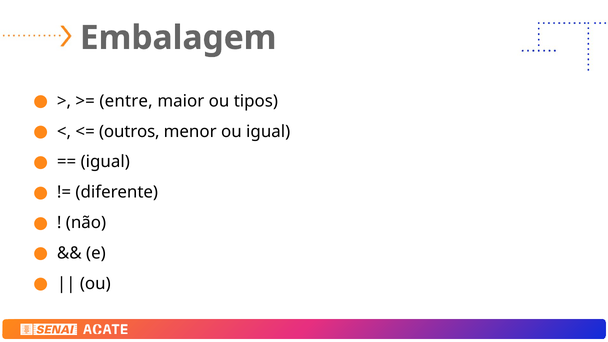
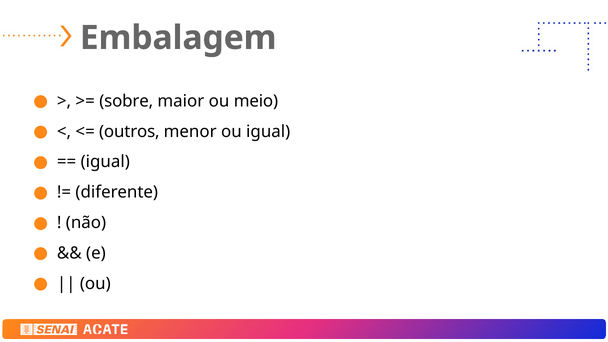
entre: entre -> sobre (126, 101)
tipos: tipos -> meio (256, 101)
